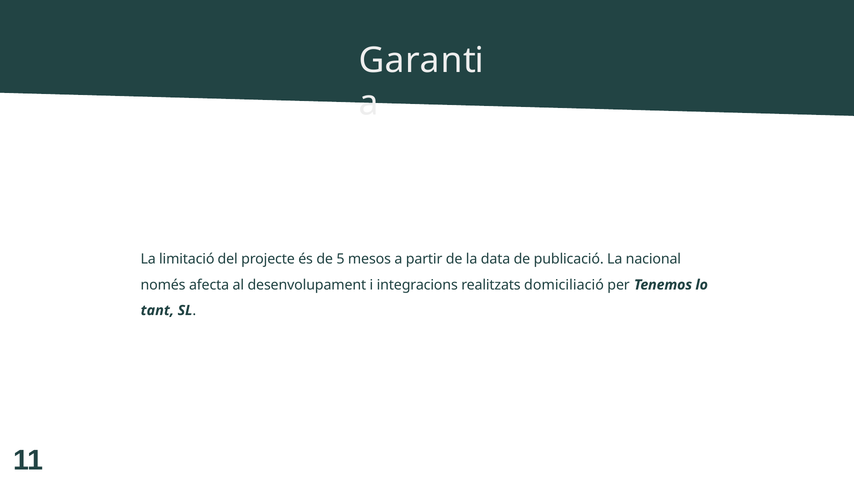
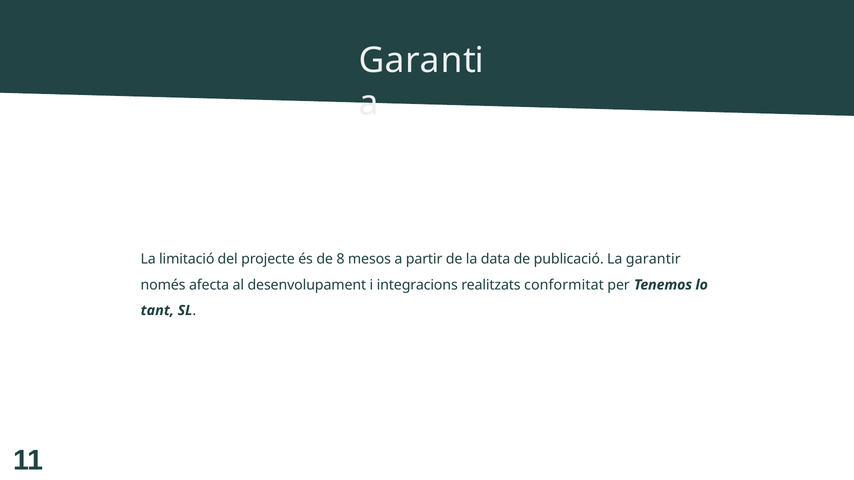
5: 5 -> 8 (341, 259)
nacional: nacional -> garantir (653, 259)
domiciliació: domiciliació -> conformitat (564, 285)
